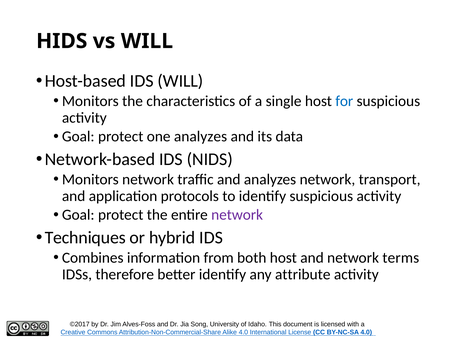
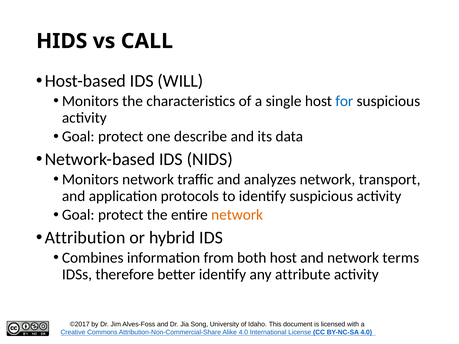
vs WILL: WILL -> CALL (147, 41)
one analyzes: analyzes -> describe (201, 137)
network colour: purple -> orange (237, 215)
Techniques: Techniques -> Attribution (85, 238)
